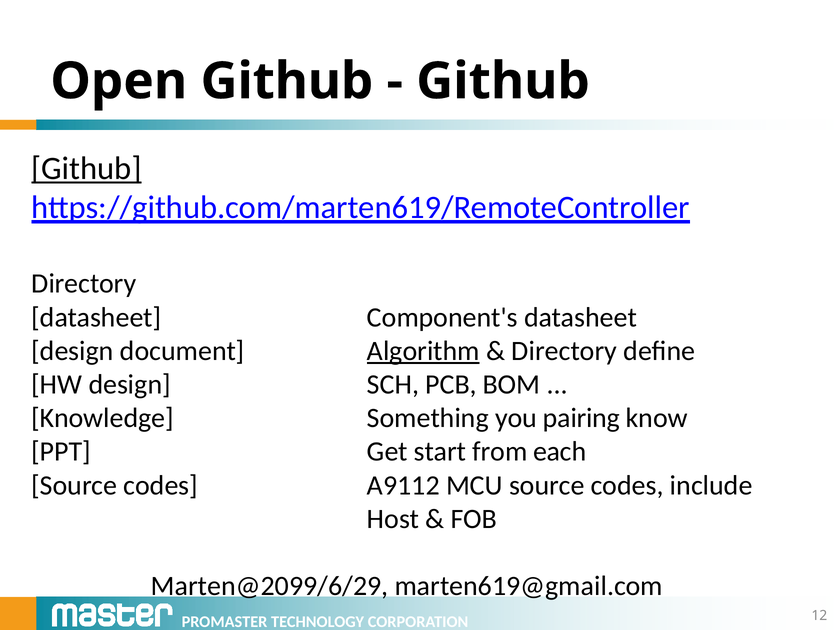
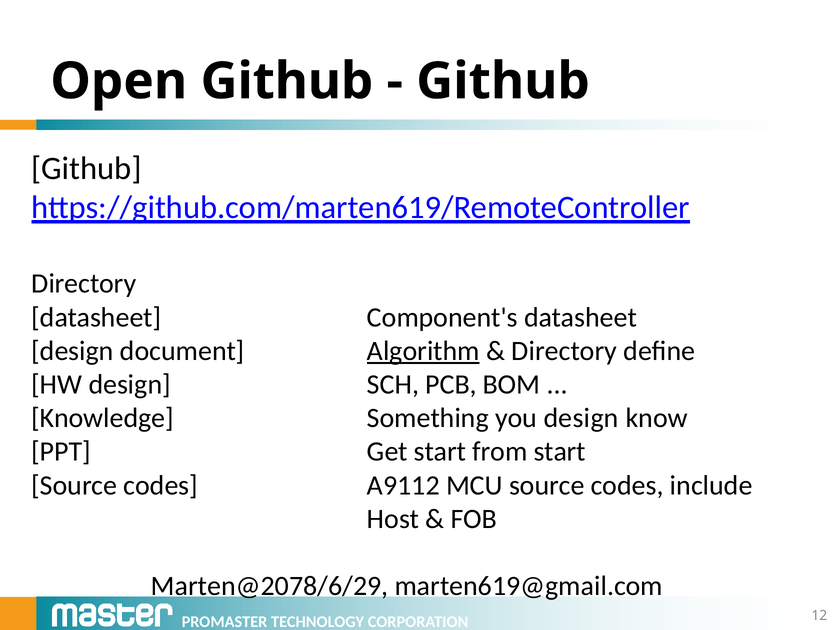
Github underline: present -> none (86, 168)
you pairing: pairing -> design (581, 418)
from each: each -> start (560, 451)
Marten@2099/6/29: Marten@2099/6/29 -> Marten@2078/6/29 (270, 585)
